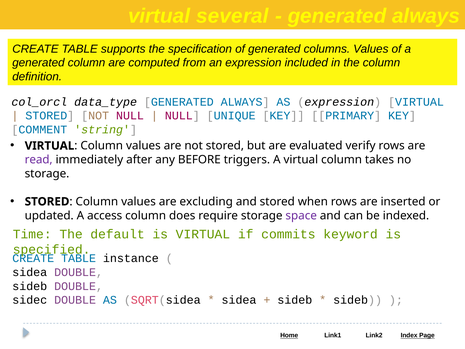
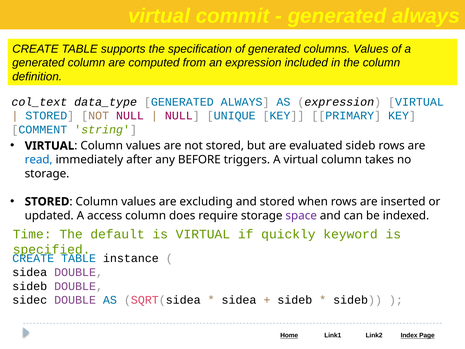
several: several -> commit (233, 16)
col_orcl: col_orcl -> col_text (39, 102)
evaluated verify: verify -> sideb (360, 146)
read colour: purple -> blue (39, 160)
commits: commits -> quickly (288, 234)
